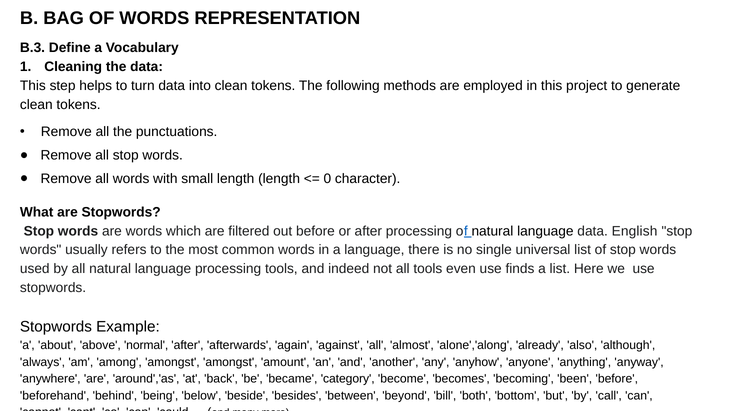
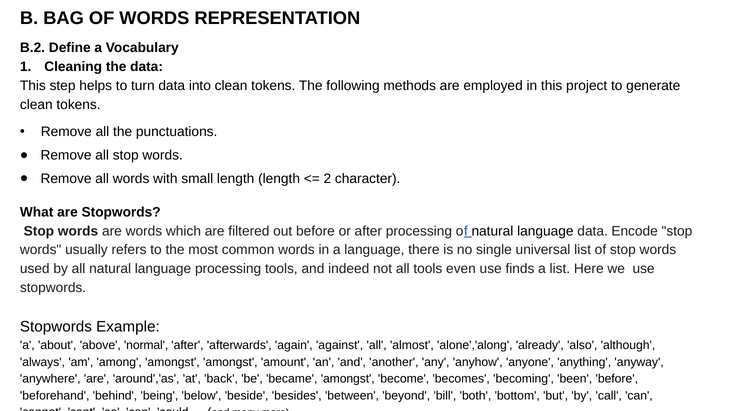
B.3: B.3 -> B.2 (33, 48)
0: 0 -> 2 (327, 179)
English: English -> Encode (635, 231)
became category: category -> amongst (348, 379)
